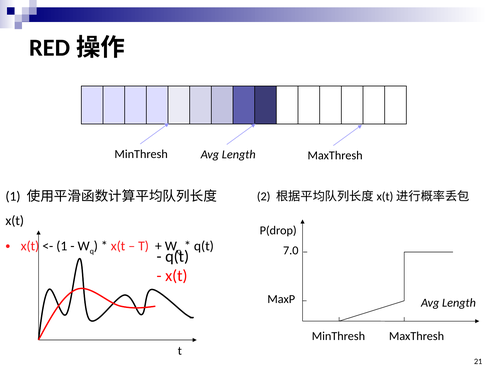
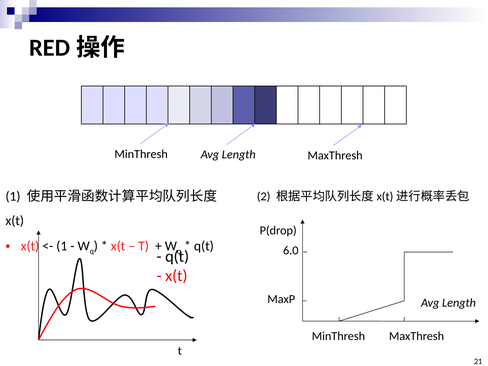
7.0: 7.0 -> 6.0 (291, 250)
